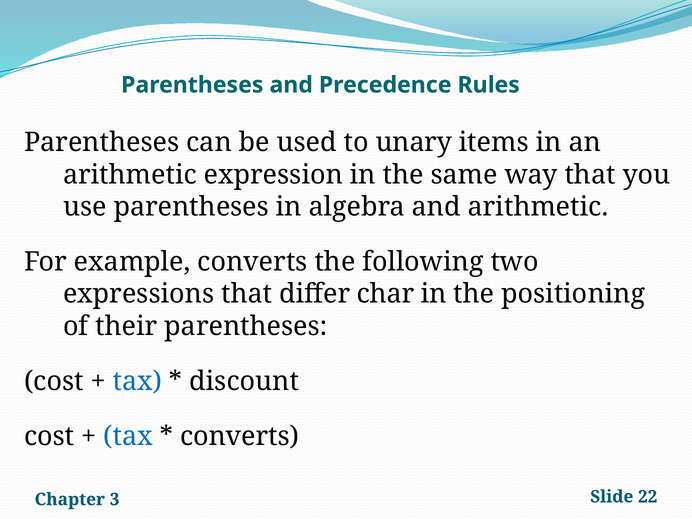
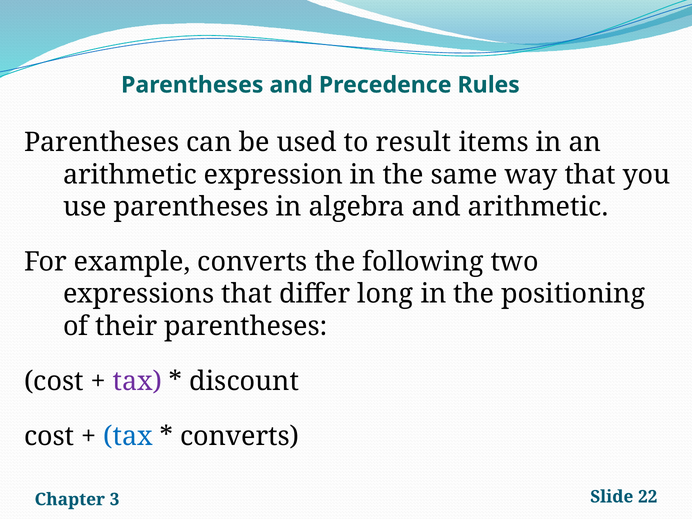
unary: unary -> result (414, 142)
char: char -> long (385, 294)
tax colour: blue -> purple (137, 381)
